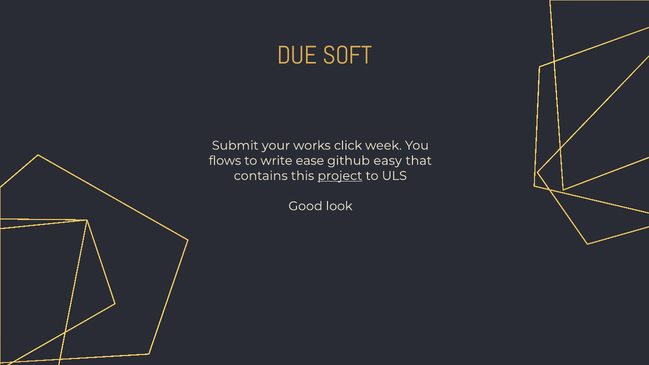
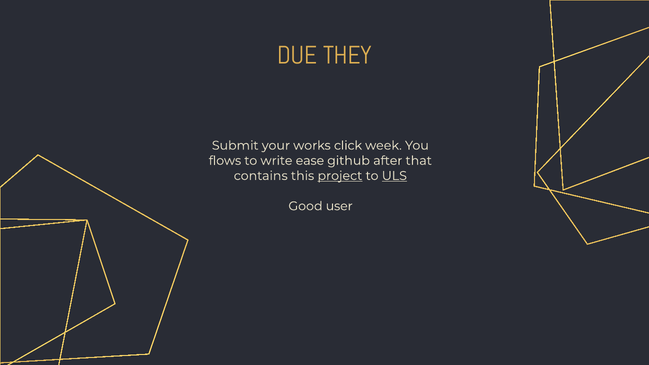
SOFT: SOFT -> THEY (348, 55)
easy: easy -> after (388, 161)
ULS underline: none -> present (394, 176)
look: look -> user (339, 206)
